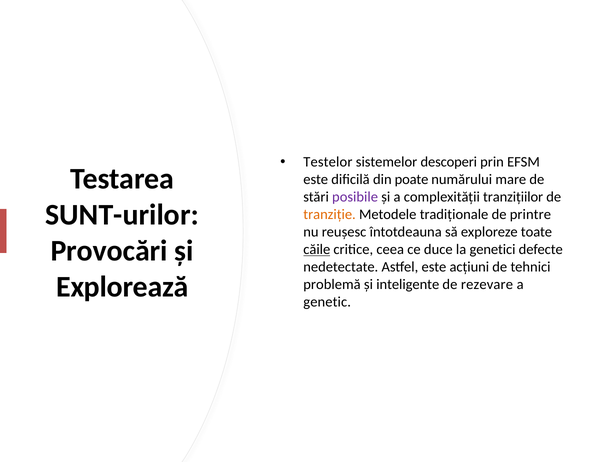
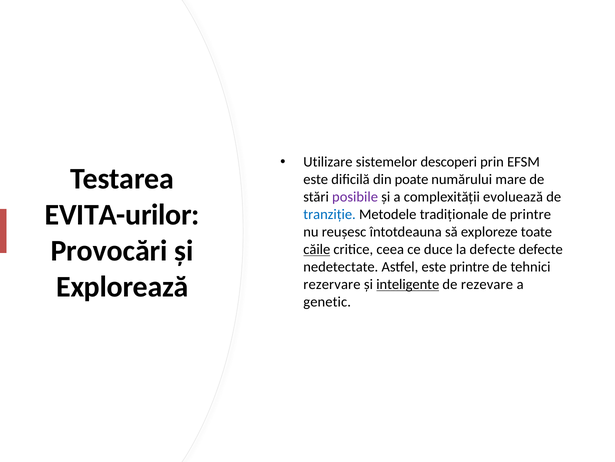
Testelor: Testelor -> Utilizare (328, 162)
tranzițiilor: tranzițiilor -> evoluează (513, 197)
SUNT-urilor: SUNT-urilor -> EVITA-urilor (122, 214)
tranziție colour: orange -> blue (330, 214)
la genetici: genetici -> defecte (492, 249)
este acțiuni: acțiuni -> printre (469, 267)
problemă: problemă -> rezervare (332, 284)
inteligente underline: none -> present (408, 284)
